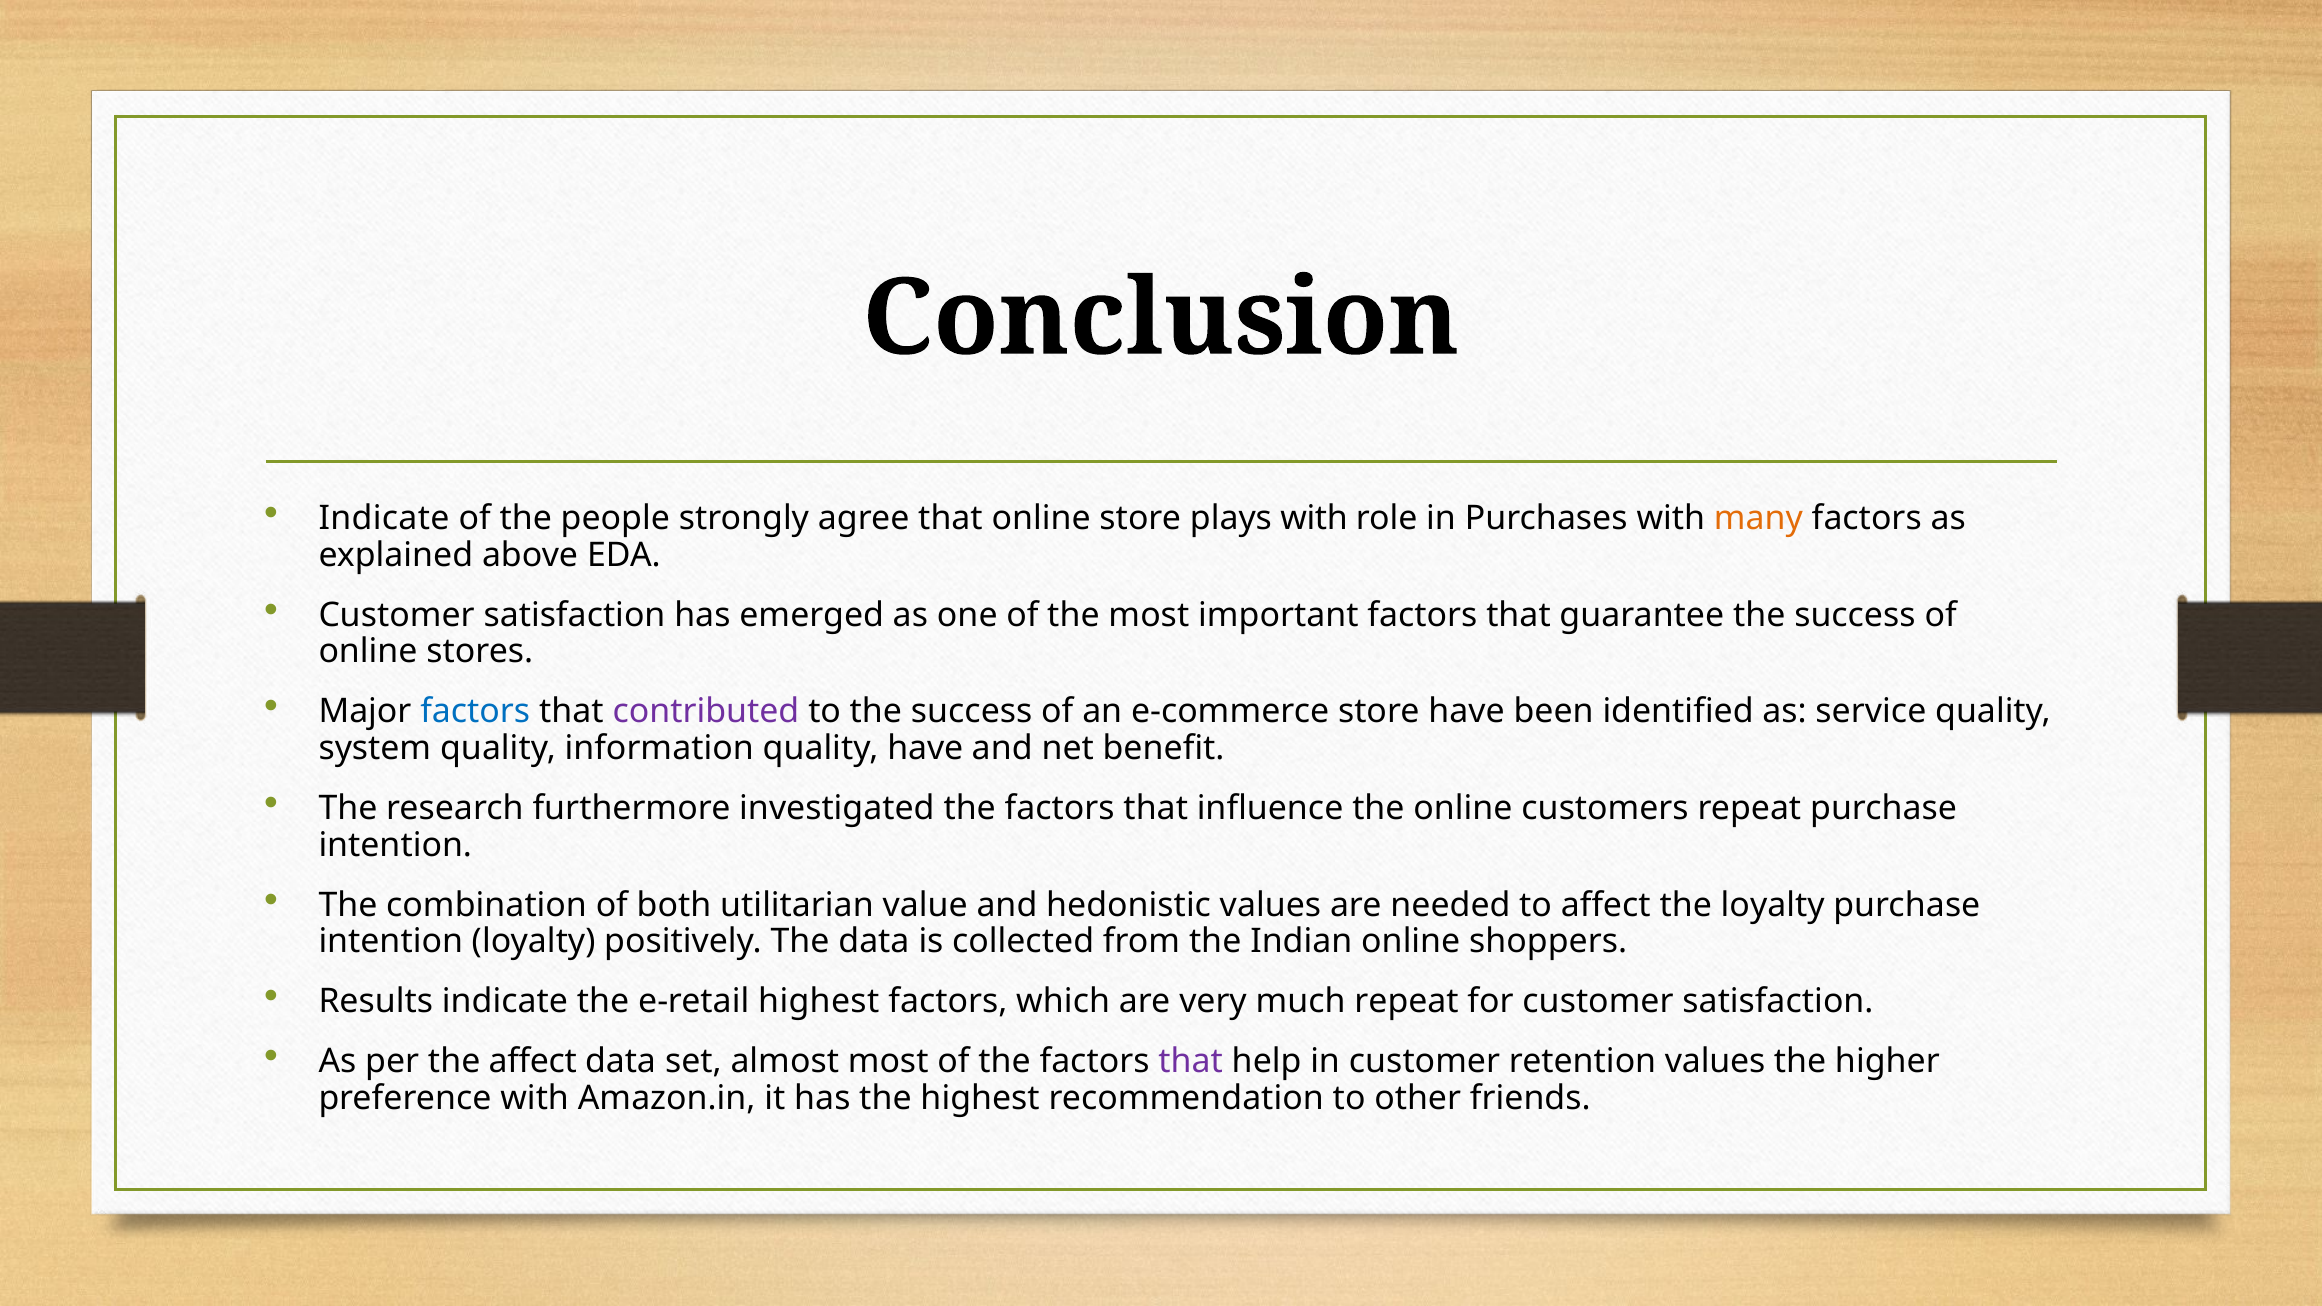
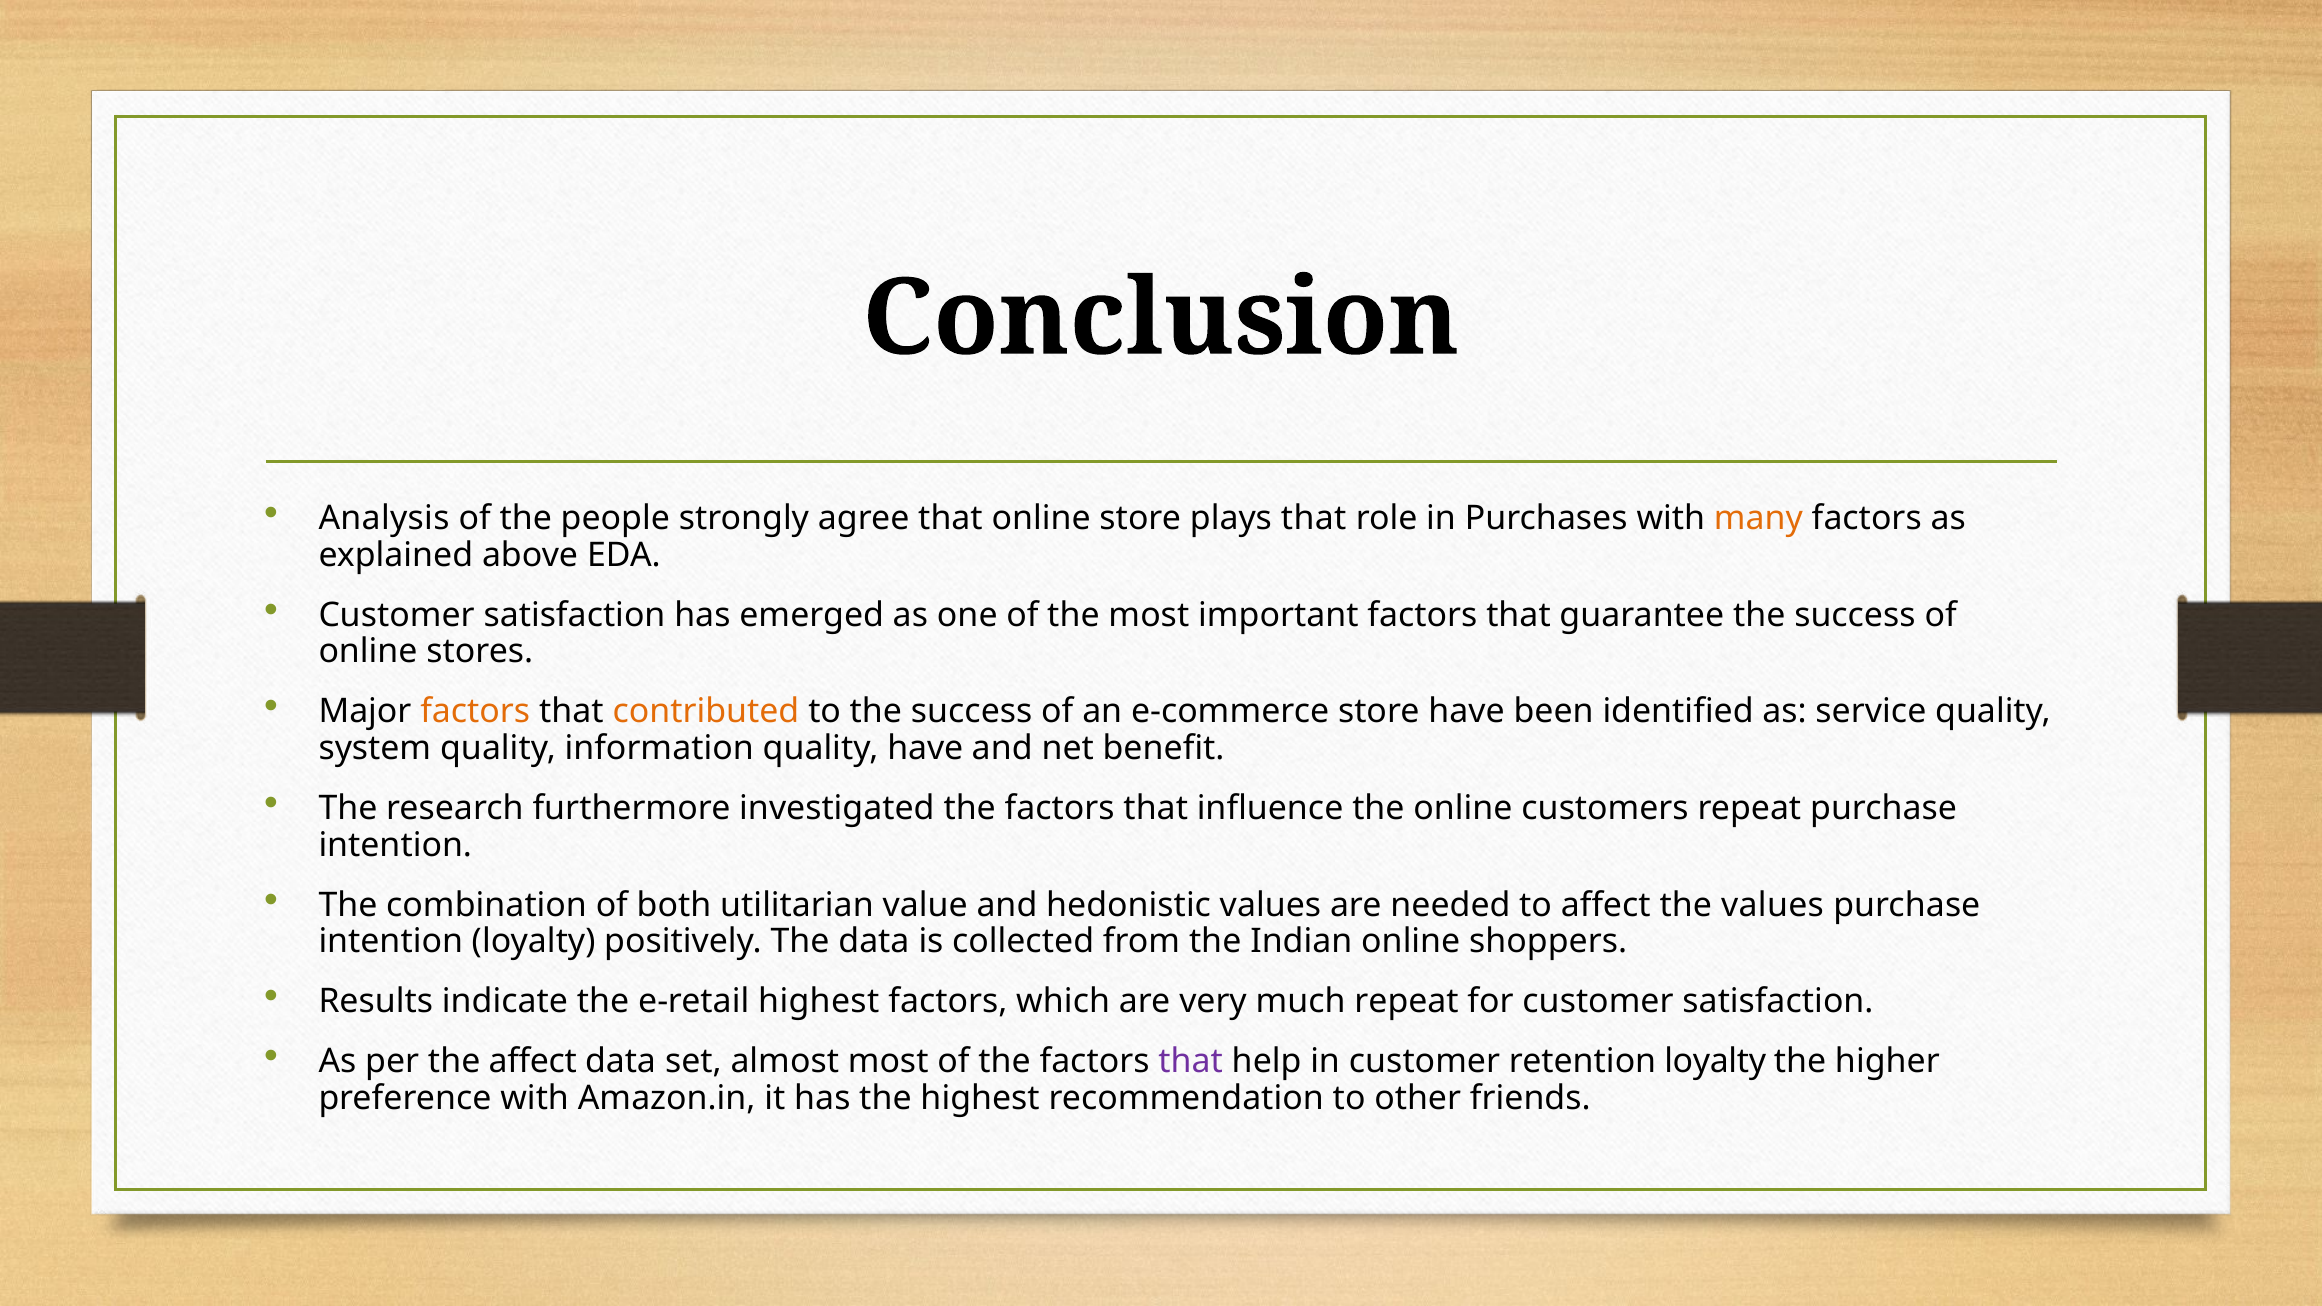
Indicate: Indicate -> Analysis (384, 518)
plays with: with -> that (1314, 518)
factors colour: blue -> orange (475, 712)
contributed colour: purple -> orange (706, 712)
the loyalty: loyalty -> values (1773, 905)
retention values: values -> loyalty (1715, 1062)
